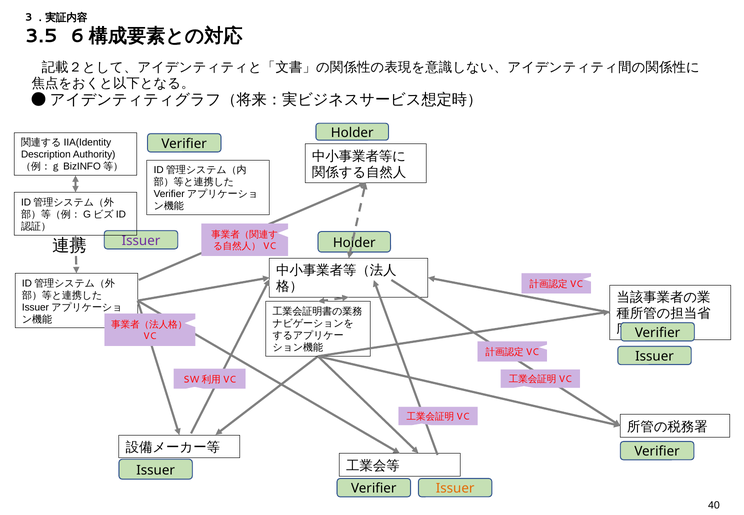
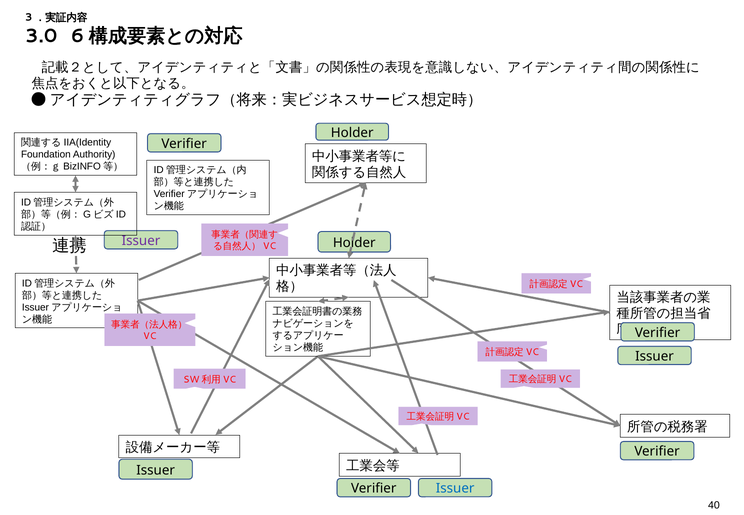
3.5: 3.5 -> 3.0 (41, 36)
Description: Description -> Foundation (46, 155)
Issuer colour: orange -> blue (455, 489)
